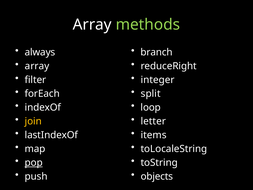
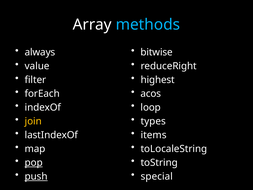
methods colour: light green -> light blue (148, 24)
branch: branch -> bitwise (157, 52)
array: array -> value (37, 66)
integer: integer -> highest (158, 80)
split: split -> acos (151, 93)
letter: letter -> types (153, 121)
push underline: none -> present (36, 176)
objects: objects -> special (157, 176)
